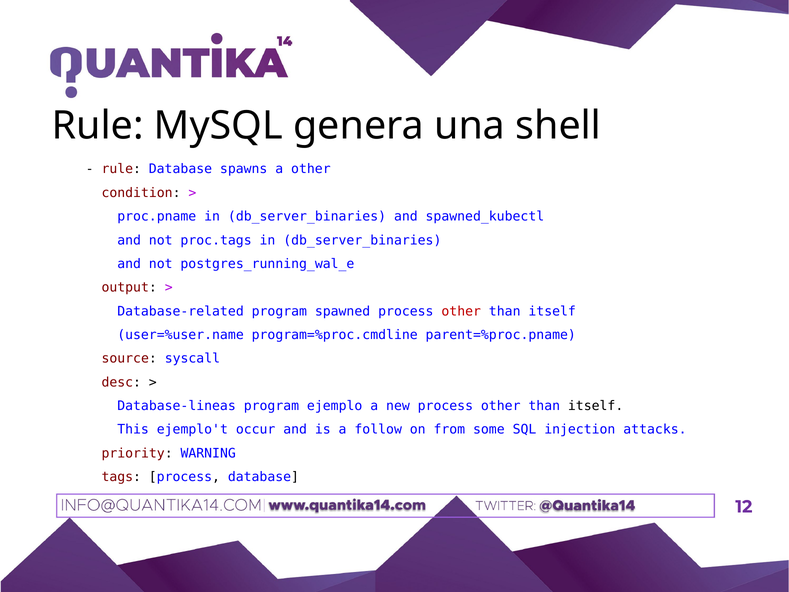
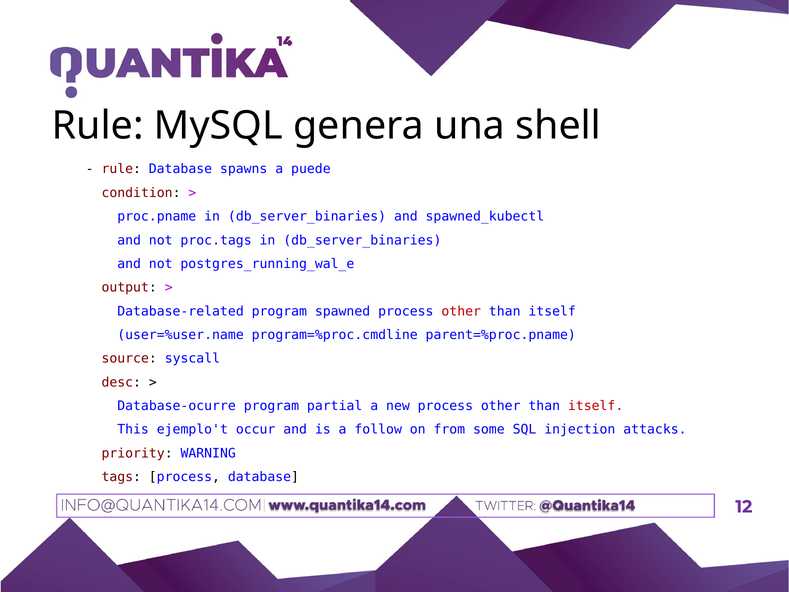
a other: other -> puede (311, 169)
Database-lineas: Database-lineas -> Database-ocurre (177, 406)
ejemplo: ejemplo -> partial (335, 406)
itself colour: black -> red (596, 406)
